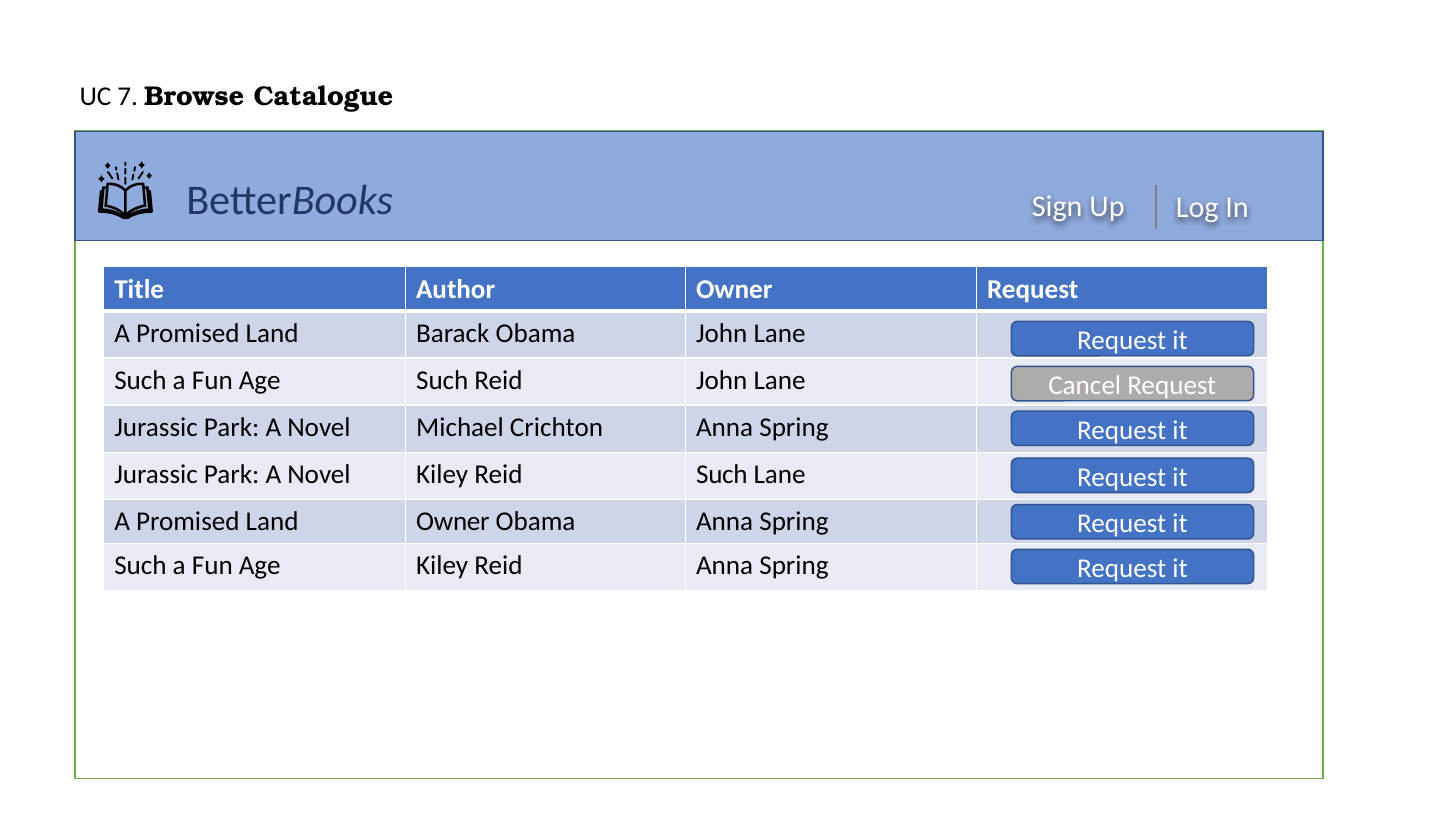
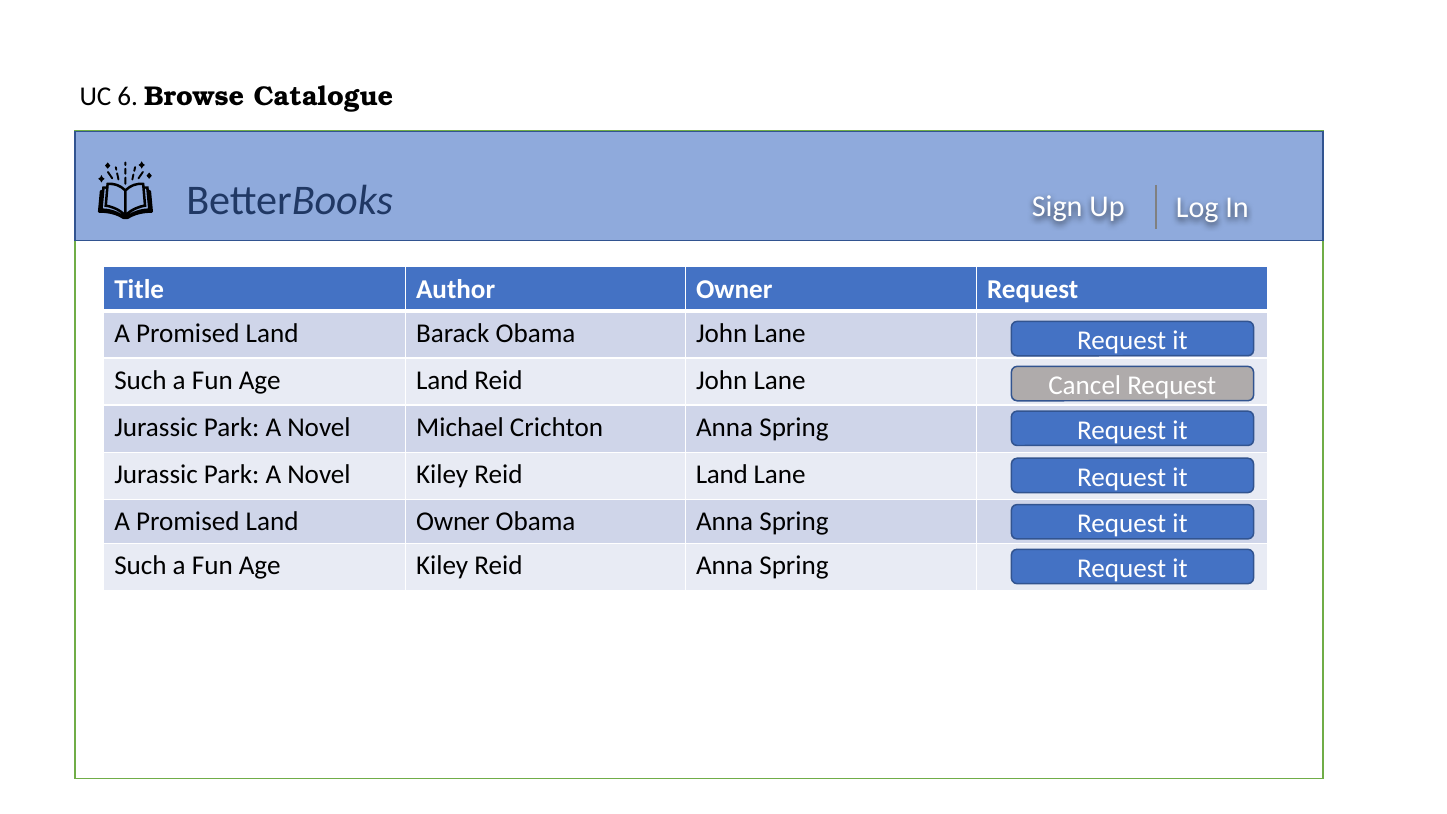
7: 7 -> 6 (128, 97)
Age Such: Such -> Land (442, 380)
Reid Such: Such -> Land (722, 475)
